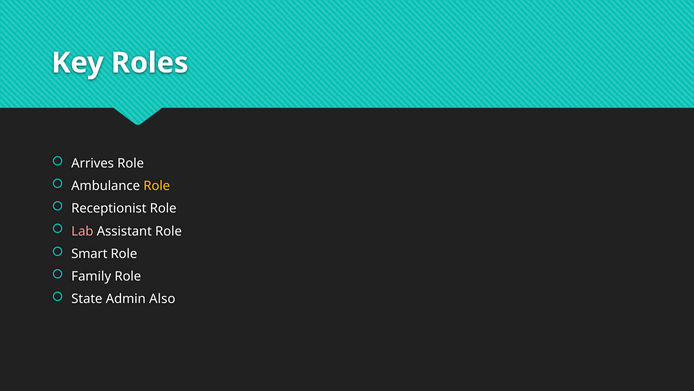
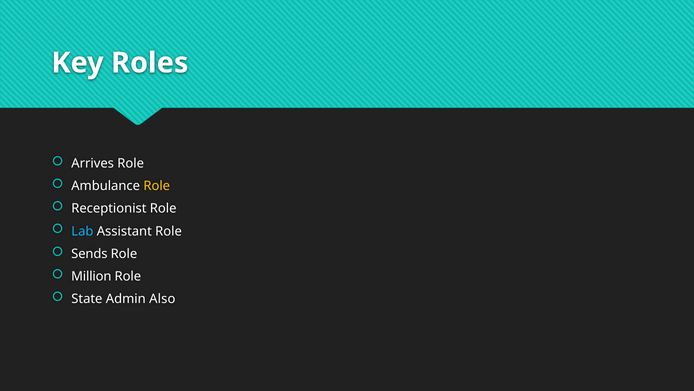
Lab colour: pink -> light blue (82, 231)
Smart: Smart -> Sends (89, 253)
Family: Family -> Million (91, 276)
